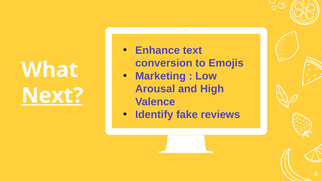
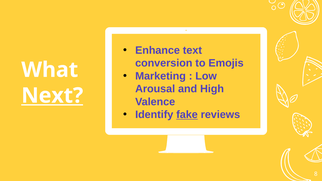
fake underline: none -> present (187, 115)
